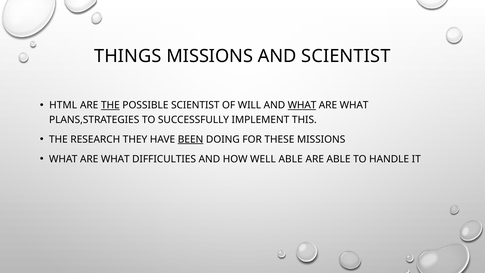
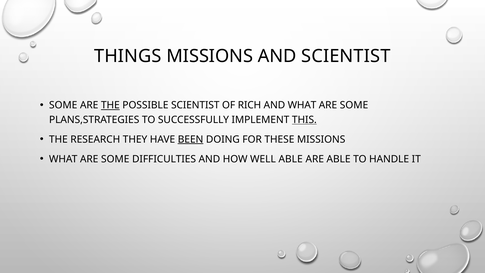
HTML: HTML -> SOME (63, 105)
WILL: WILL -> RICH (249, 105)
WHAT underline: present -> none (302, 105)
WHAT: WHAT -> SOME (354, 105)
THIS underline: none -> present (304, 120)
WHAT: WHAT -> SOME (115, 159)
